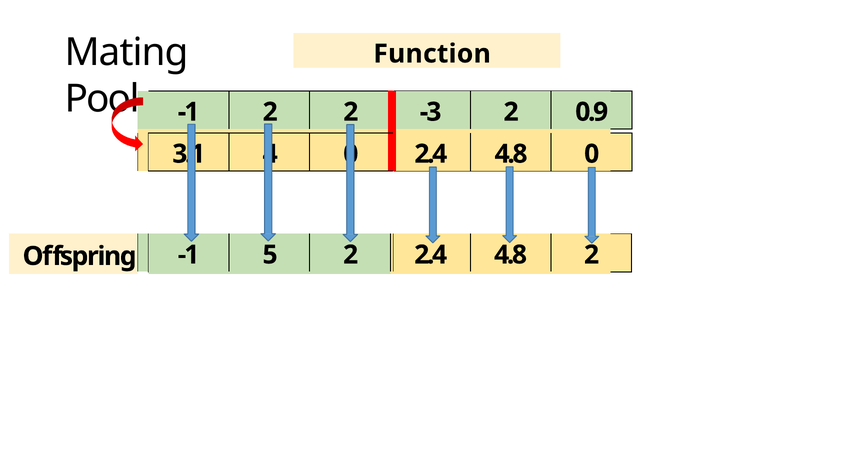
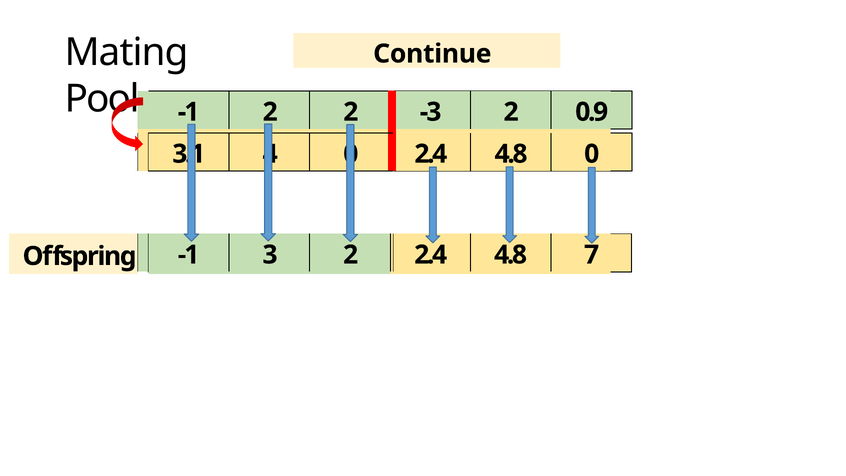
Function: Function -> Continue (432, 54)
5: 5 -> 3 (270, 255)
4.8 2: 2 -> 7 (592, 255)
